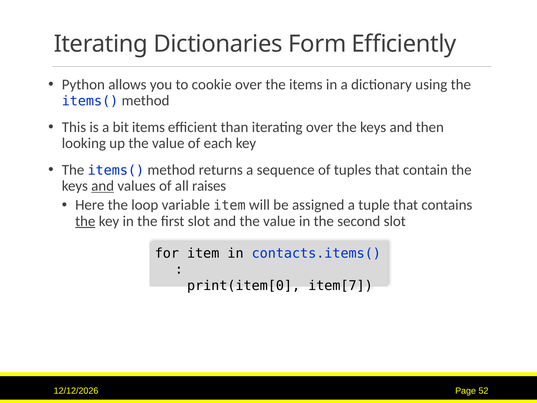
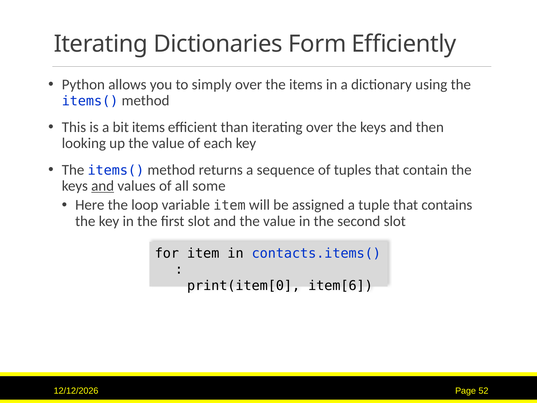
cookie: cookie -> simply (212, 84)
raises: raises -> some (209, 186)
the underline: present -> none (85, 221)
item[7: item[7 -> item[6 (340, 286)
